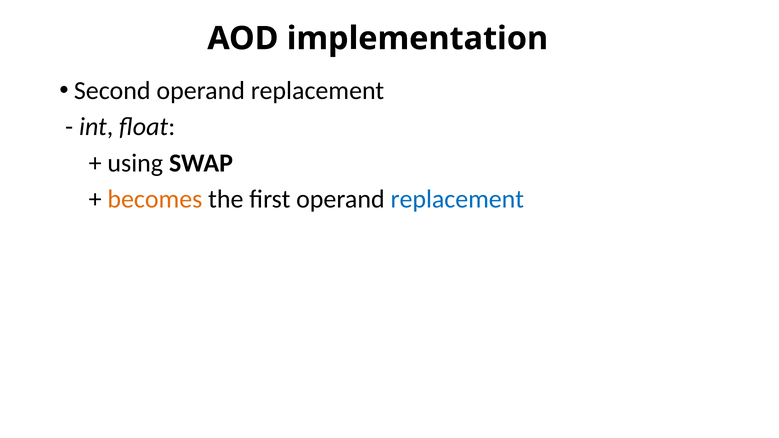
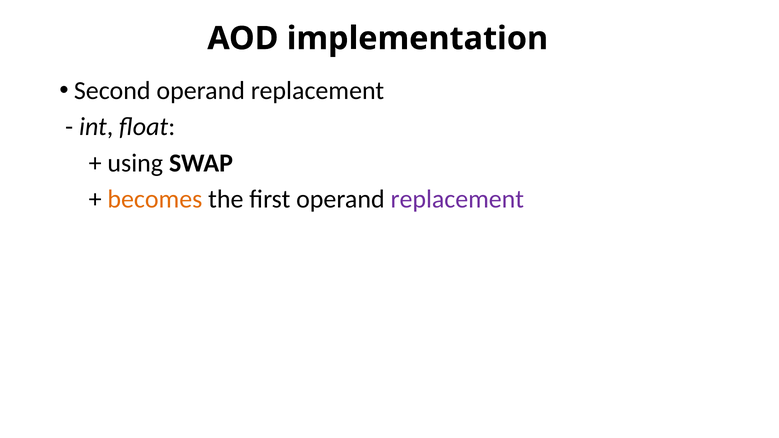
replacement colour: blue -> purple (457, 199)
